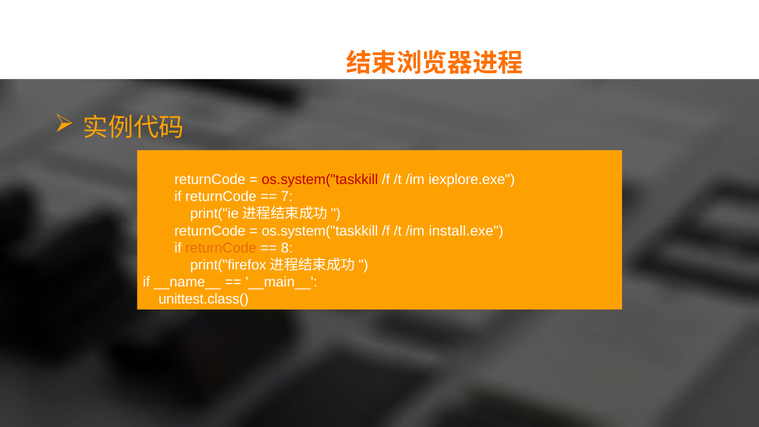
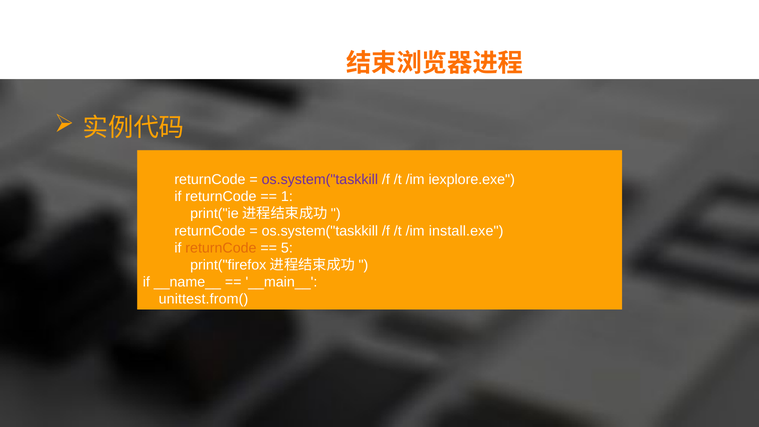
os.system("taskkill colour: red -> purple (320, 179)
7: 7 -> 1 (287, 197)
8: 8 -> 5 (287, 248)
unittest.class(: unittest.class( -> unittest.from( (203, 299)
